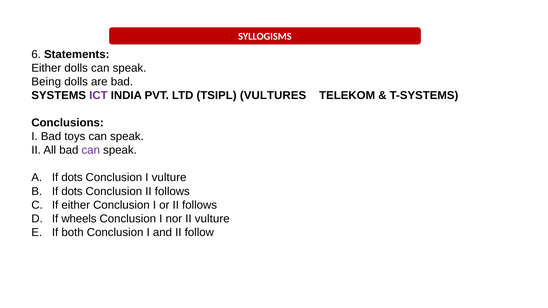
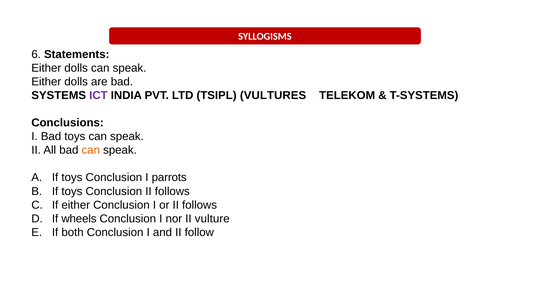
Being: Being -> Either (46, 82)
can colour: purple -> orange (91, 150)
dots: dots -> toys (72, 178)
I vulture: vulture -> parrots (169, 178)
dots: dots -> toys (72, 191)
